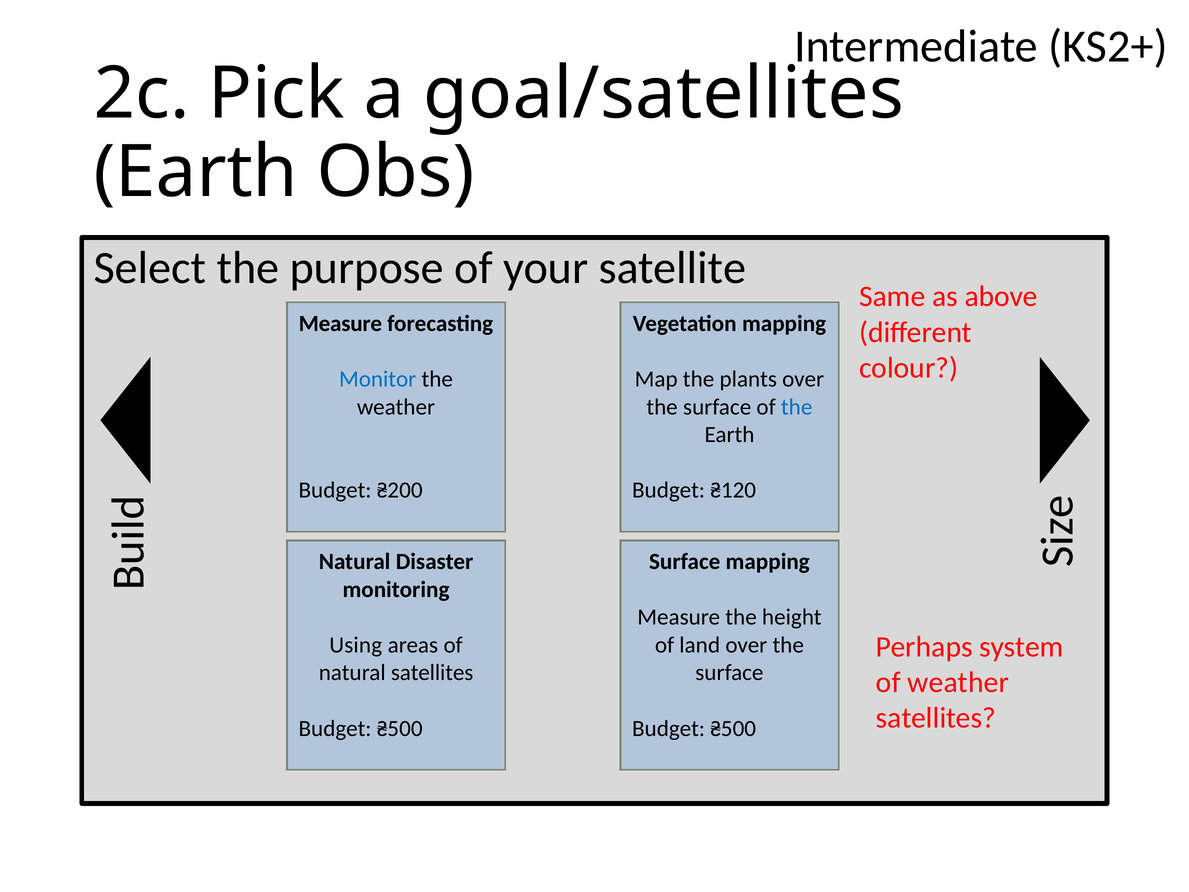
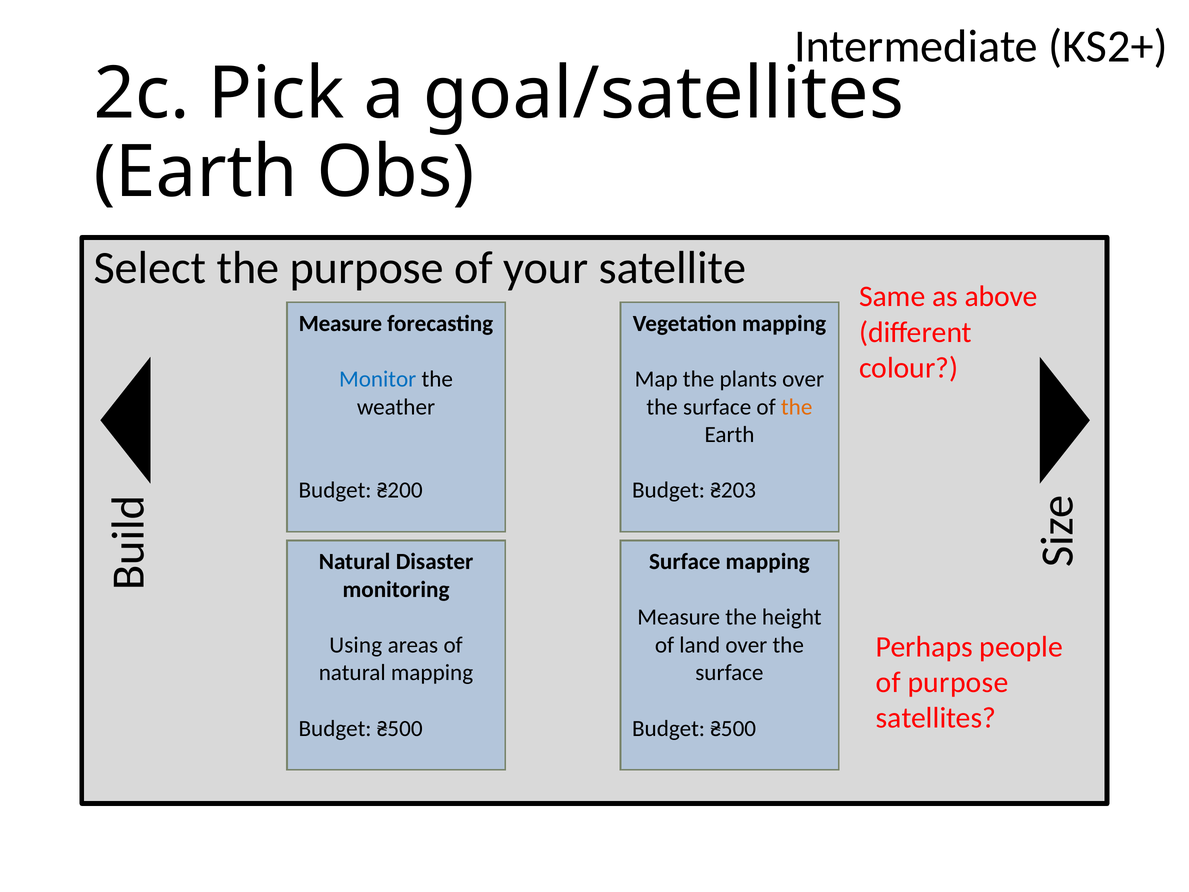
the colour: blue -> orange (797, 407)
₴120: ₴120 -> ₴203 (733, 490)
system: system -> people (1021, 647)
natural satellites: satellites -> mapping (432, 673)
of weather: weather -> purpose (958, 682)
